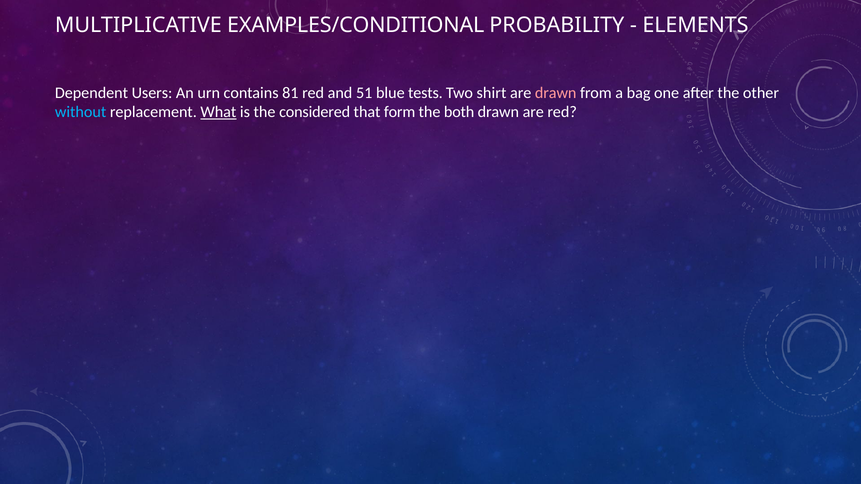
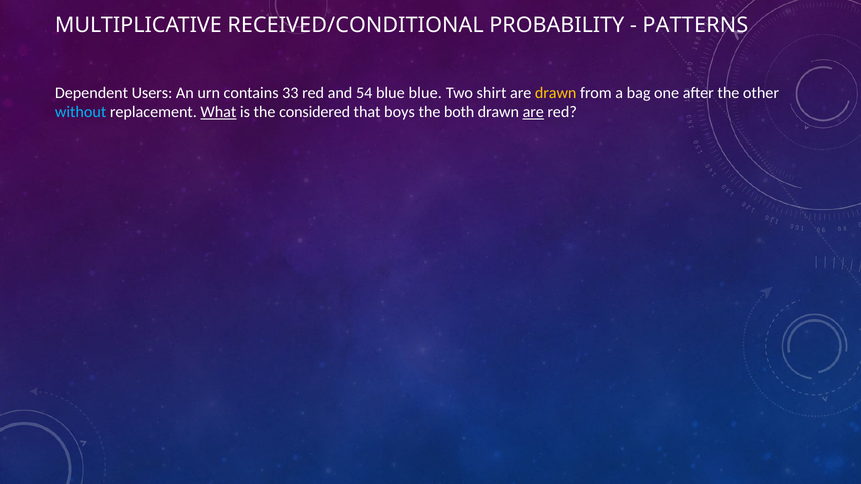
EXAMPLES/CONDITIONAL: EXAMPLES/CONDITIONAL -> RECEIVED/CONDITIONAL (356, 25)
ELEMENTS: ELEMENTS -> PATTERNS (695, 25)
81: 81 -> 33 (290, 93)
51: 51 -> 54 (364, 93)
blue tests: tests -> blue (425, 93)
drawn colour: pink -> yellow (556, 93)
form: form -> boys (399, 112)
are underline: none -> present (533, 112)
